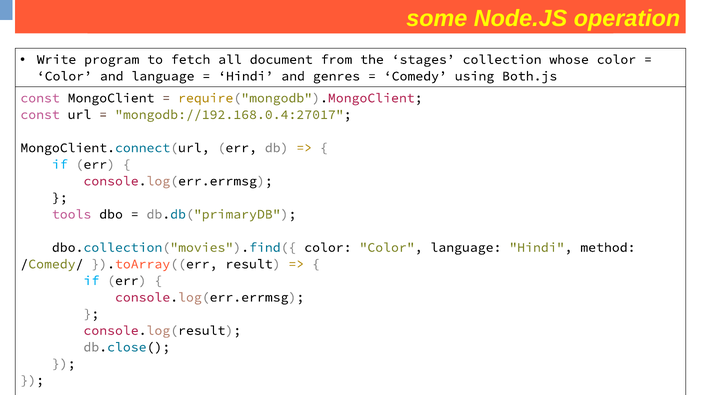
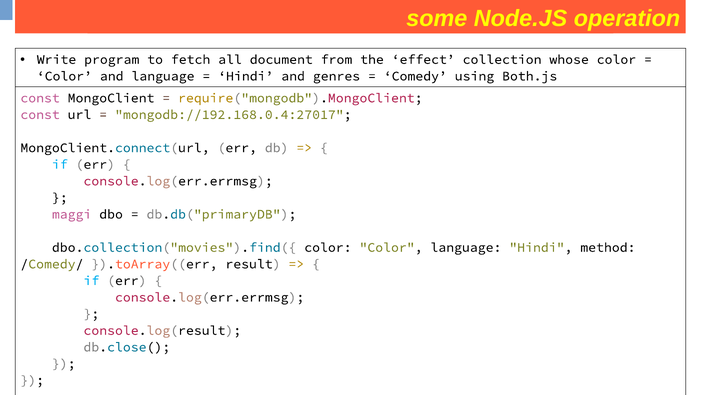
stages: stages -> effect (423, 59)
tools: tools -> maggi (72, 214)
